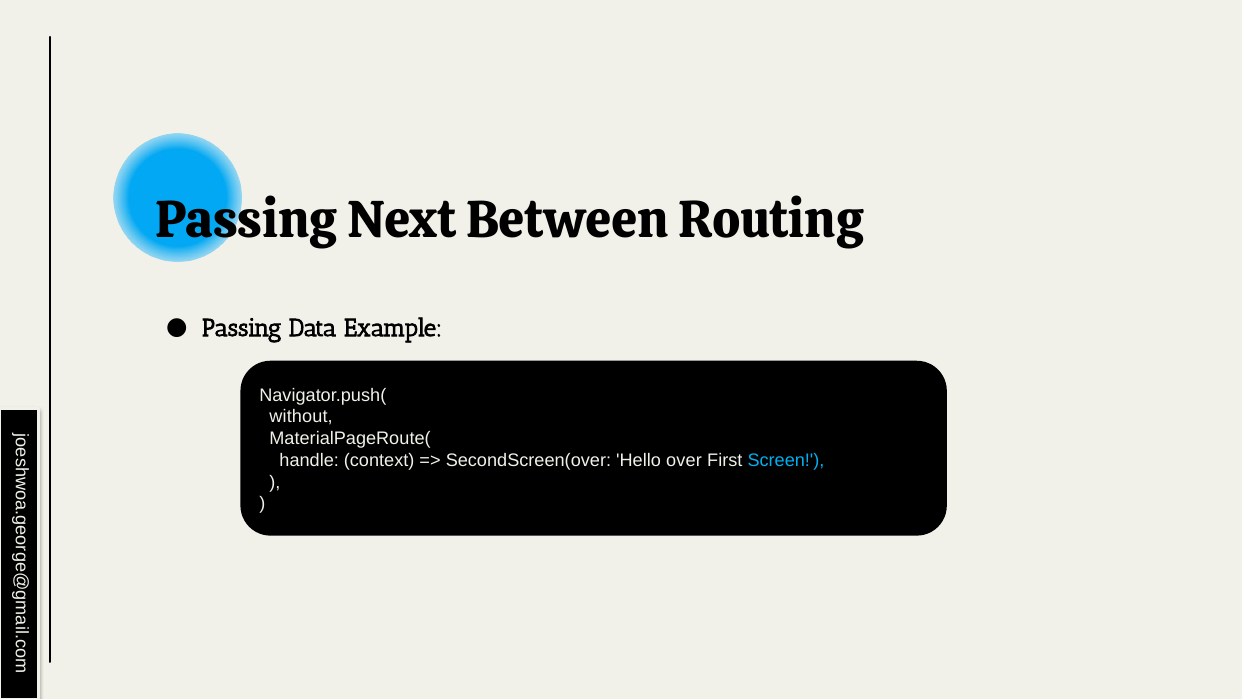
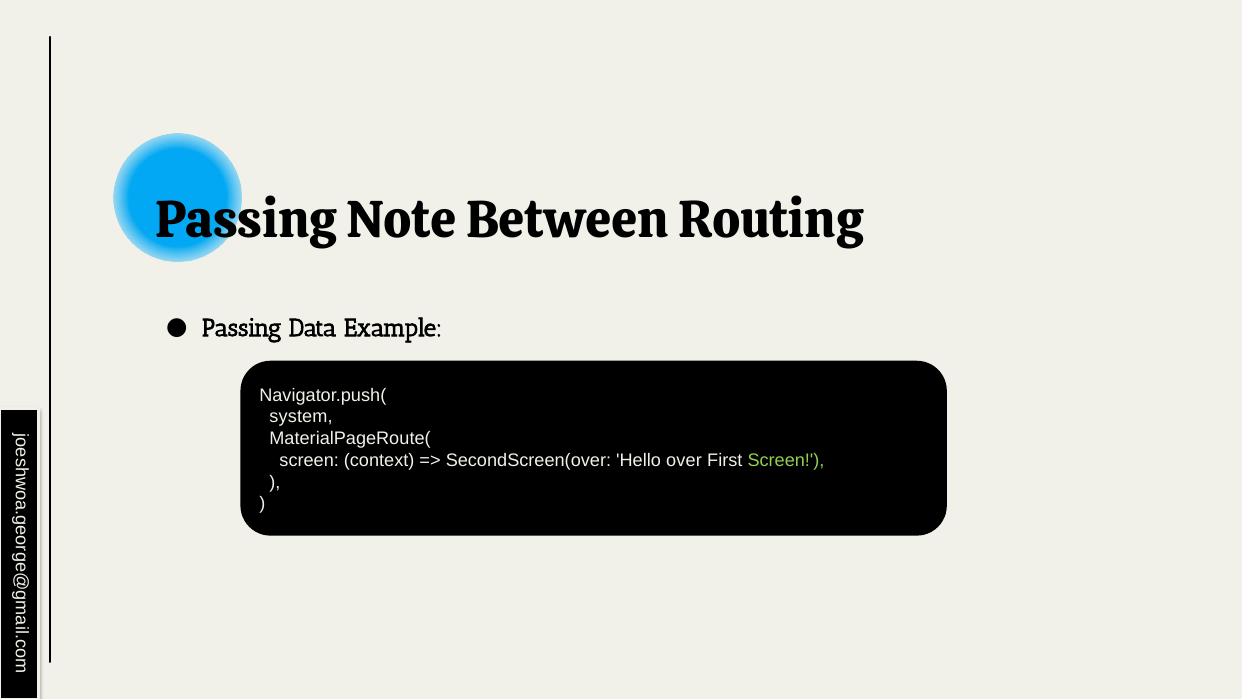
Next: Next -> Note (402, 220)
without: without -> system (301, 417)
handle: handle -> screen (309, 460)
Screen colour: light blue -> light green (786, 460)
